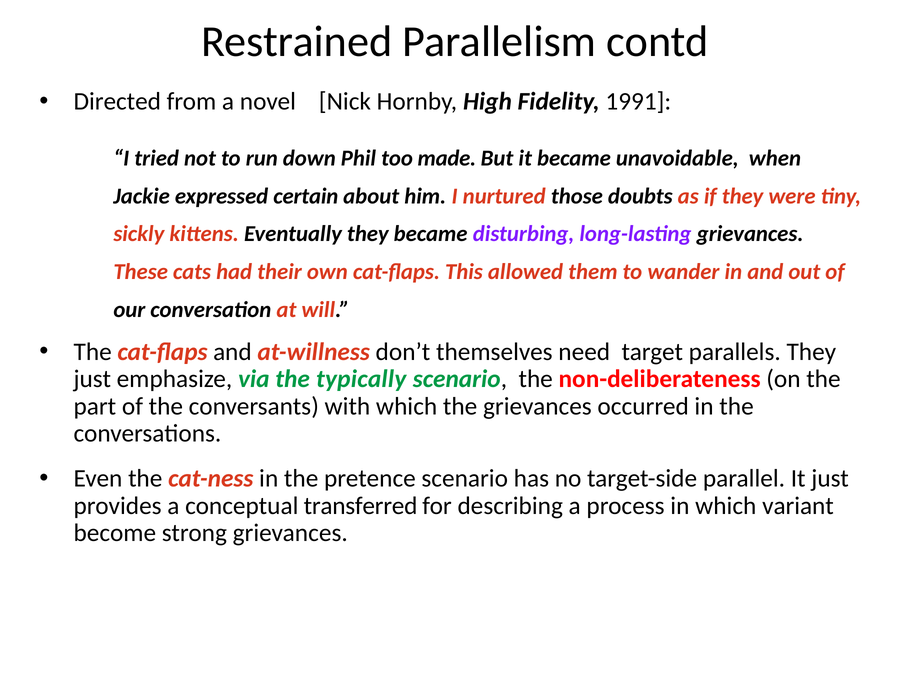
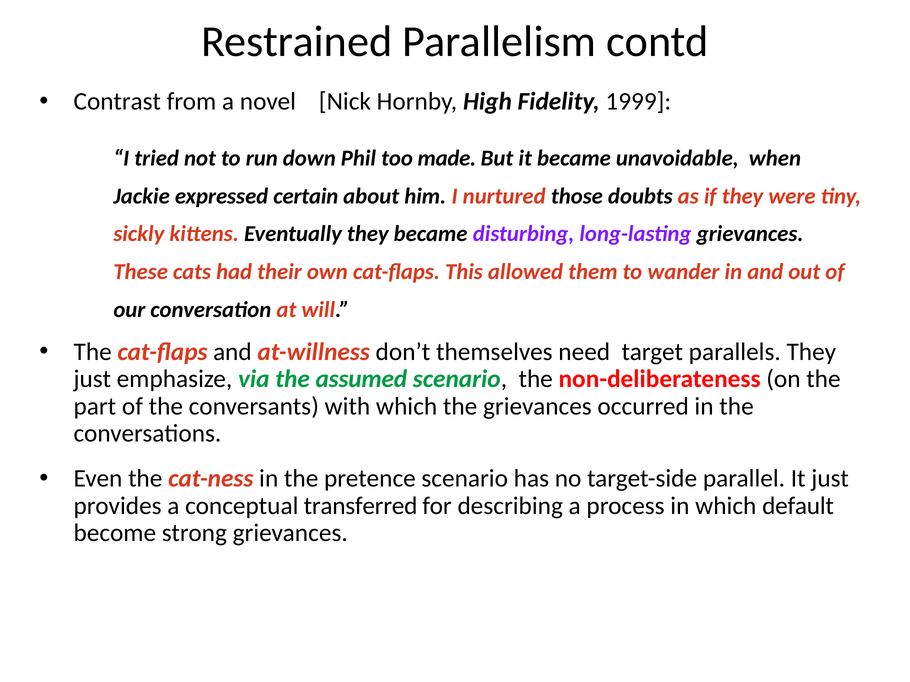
Directed: Directed -> Contrast (117, 101)
1991: 1991 -> 1999 (638, 101)
typically: typically -> assumed (361, 379)
variant: variant -> default (798, 506)
